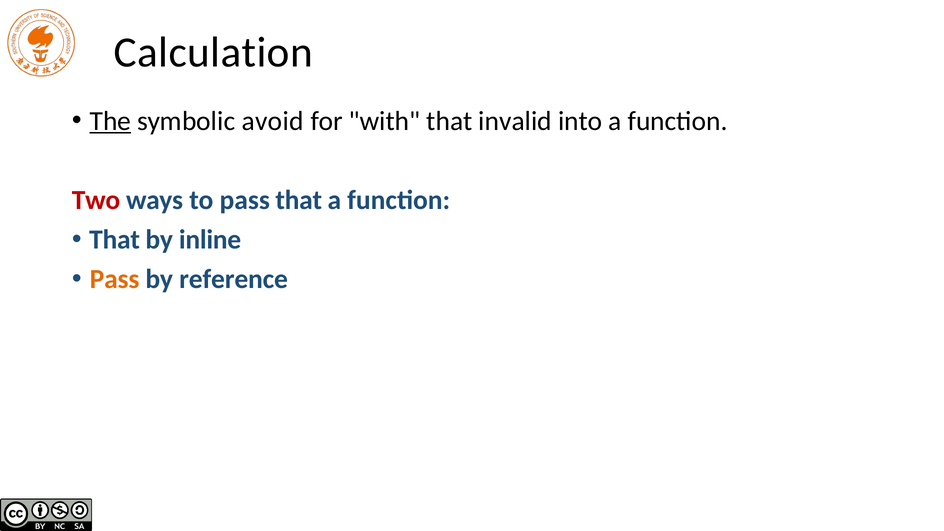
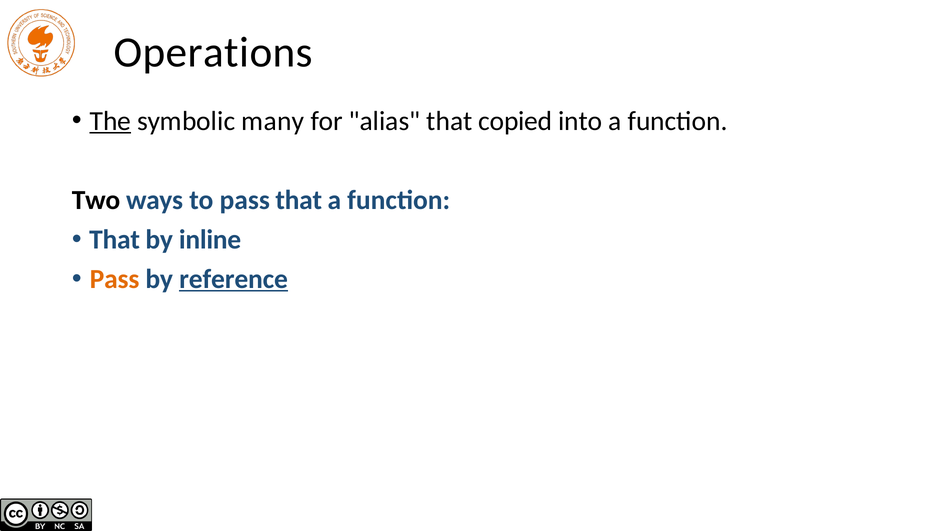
Calculation: Calculation -> Operations (213, 52)
avoid: avoid -> many (273, 121)
with: with -> alias (385, 121)
invalid: invalid -> copied (515, 121)
Two colour: red -> black (96, 200)
reference underline: none -> present (234, 279)
